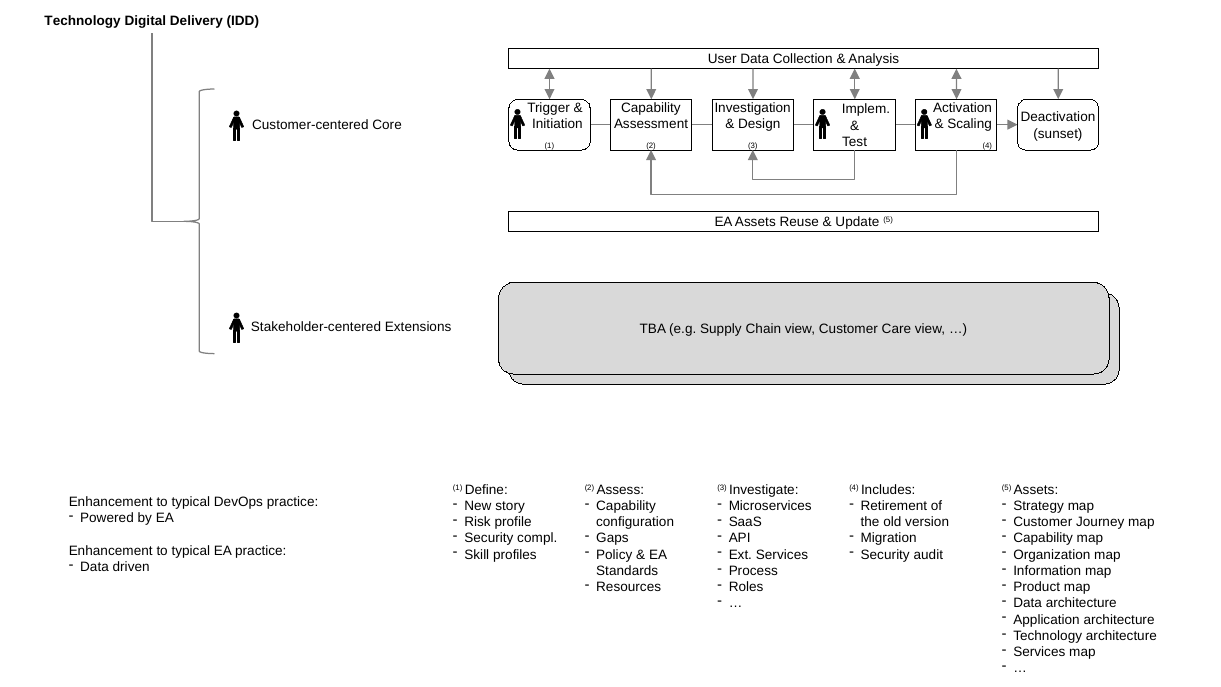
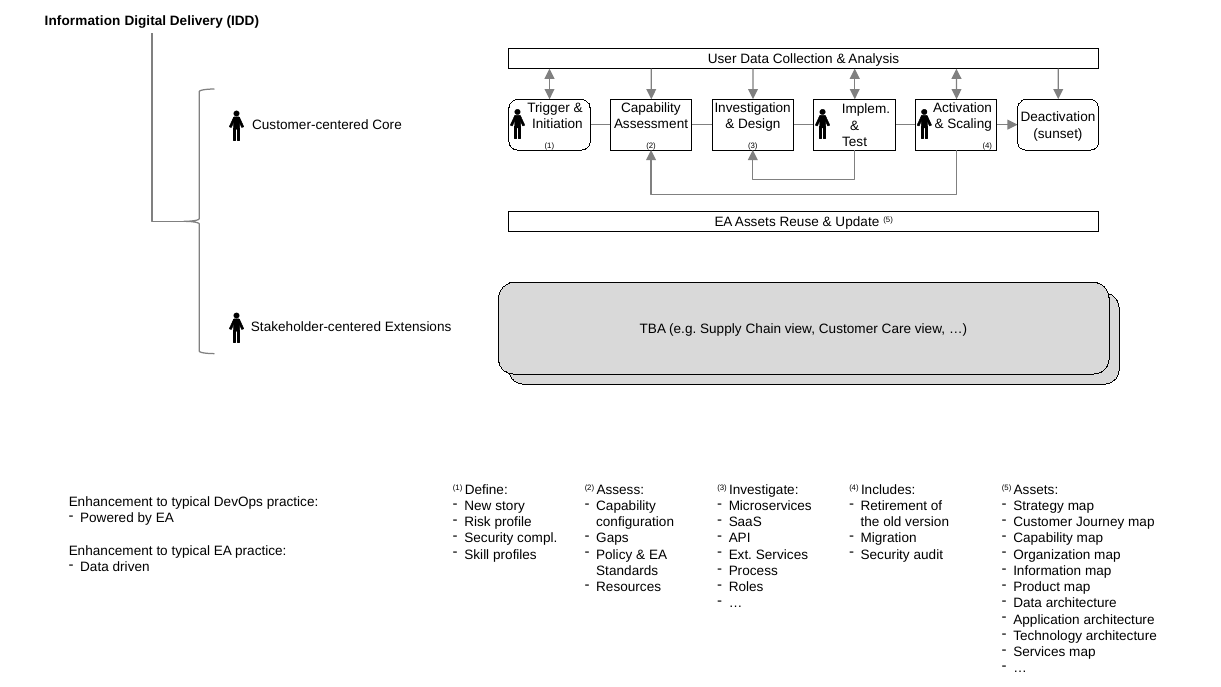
Technology: Technology -> Information (83, 21)
